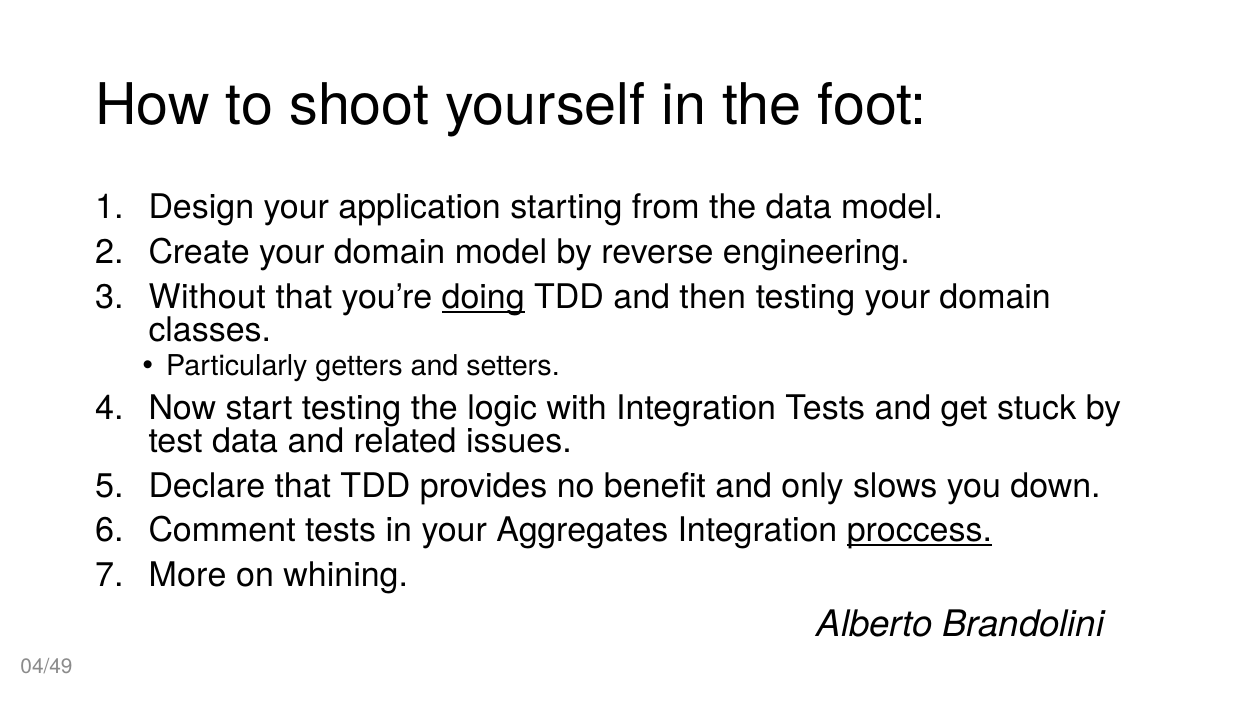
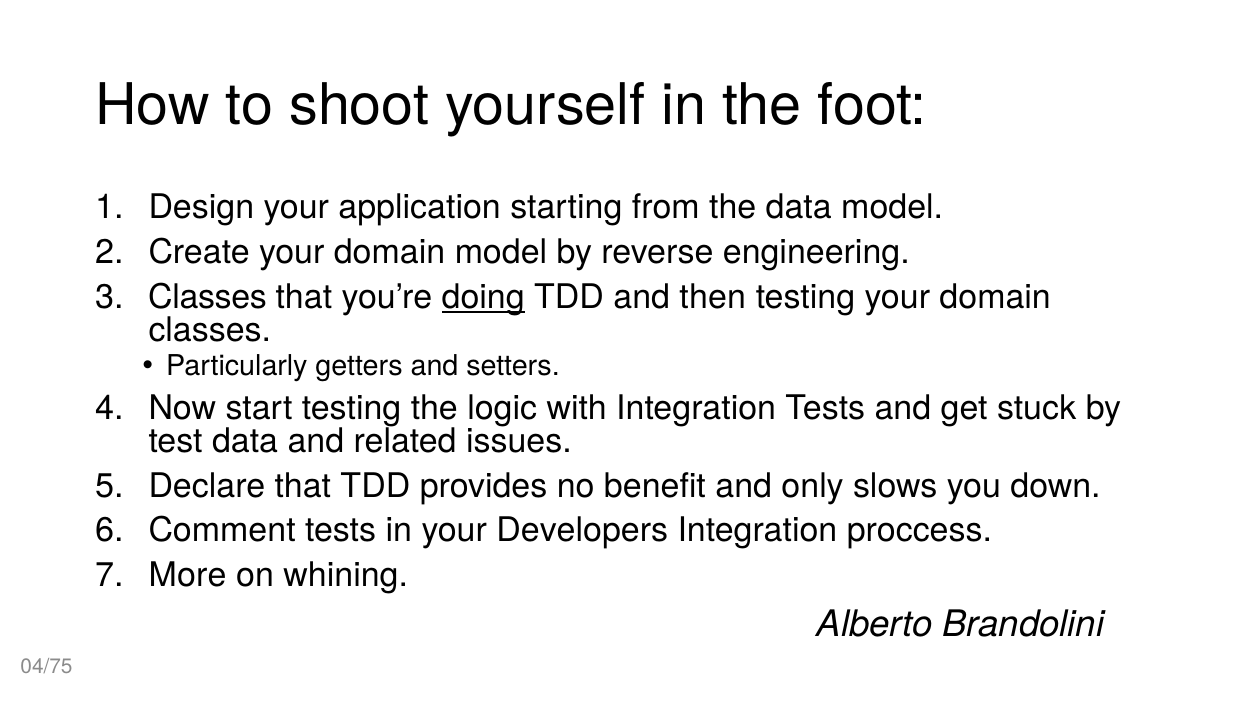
Without: Without -> Classes (208, 297)
Aggregates: Aggregates -> Developers (582, 531)
proccess underline: present -> none (919, 531)
04/49: 04/49 -> 04/75 (46, 667)
